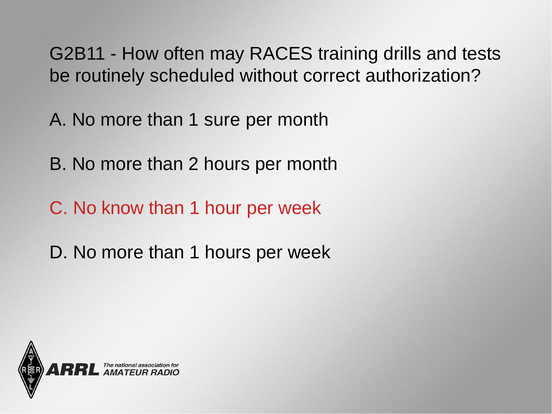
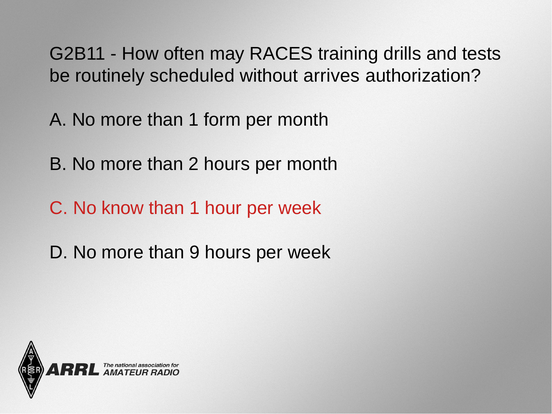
correct: correct -> arrives (332, 76)
sure: sure -> form (222, 120)
1: 1 -> 9 (195, 252)
